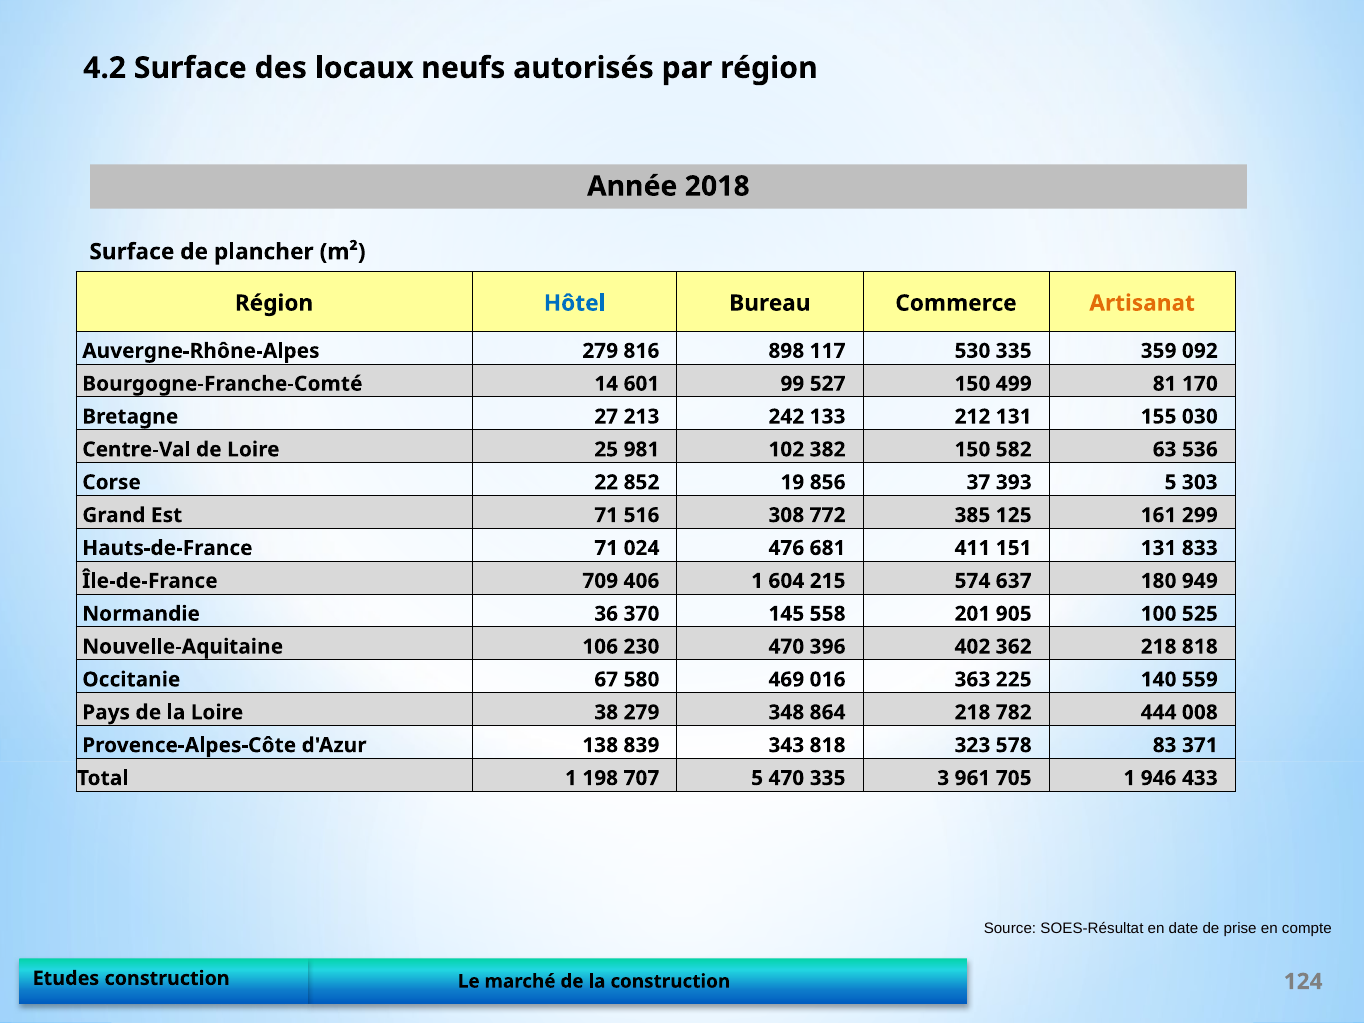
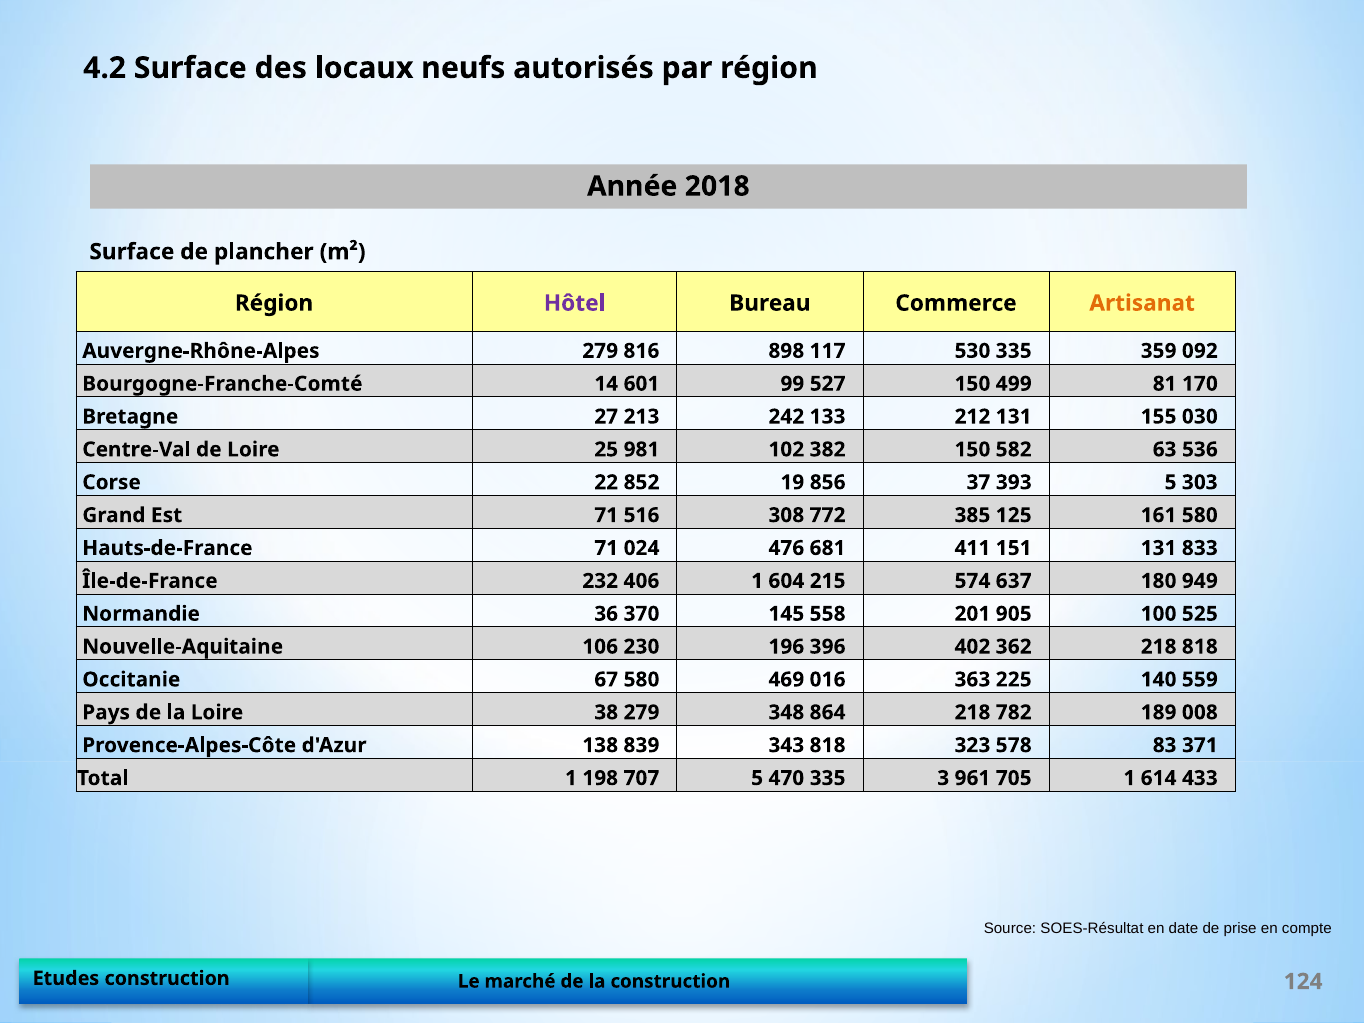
Hôtel colour: blue -> purple (575, 303)
161 299: 299 -> 580 (1200, 515)
709: 709 -> 232 (600, 581)
230 470: 470 -> 196 (786, 647)
444: 444 -> 189 (1159, 712)
946: 946 -> 614 (1159, 778)
